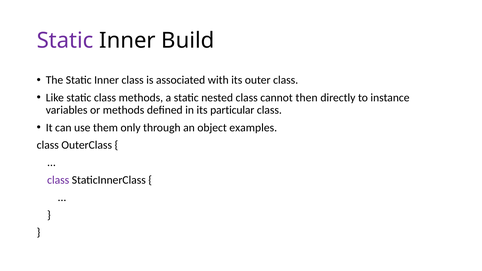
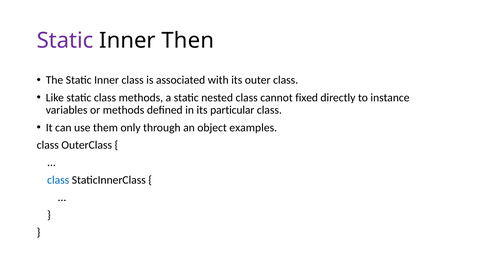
Build: Build -> Then (188, 40)
then: then -> fixed (307, 98)
class colour: purple -> blue (58, 180)
